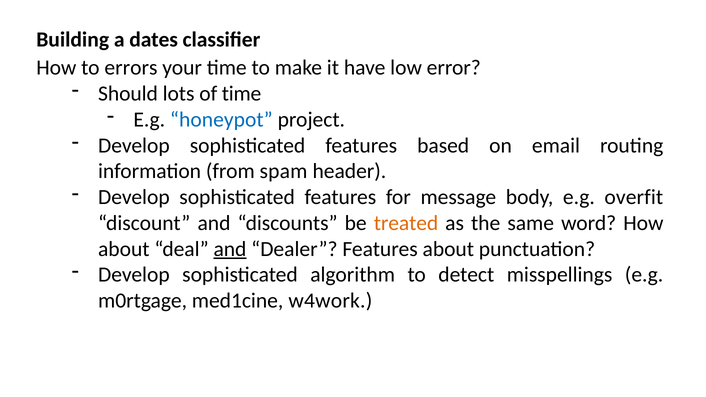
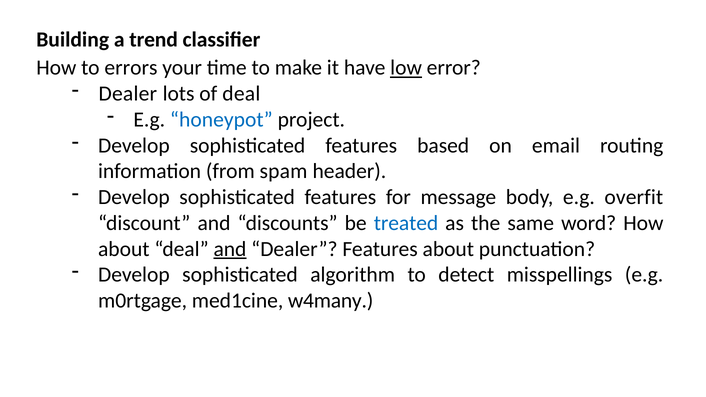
dates: dates -> trend (154, 39)
low underline: none -> present (406, 68)
Should: Should -> Dealer (128, 94)
of time: time -> deal (241, 94)
treated colour: orange -> blue (406, 223)
w4work: w4work -> w4many (331, 301)
